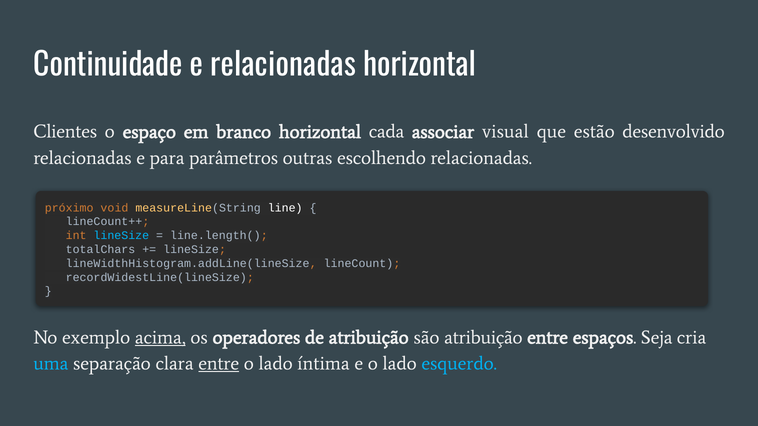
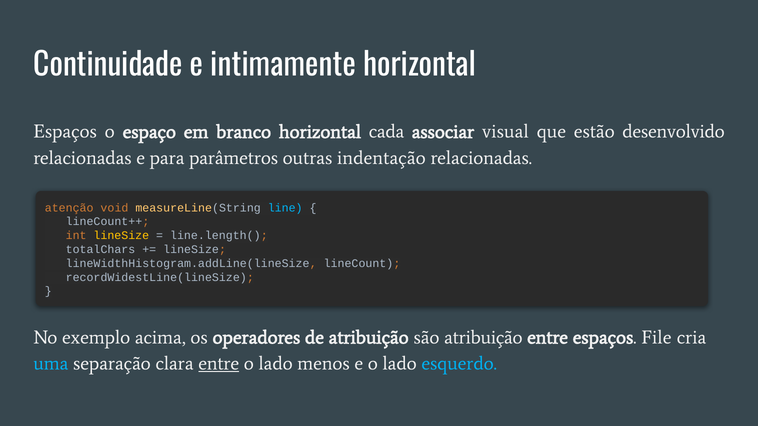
e relacionadas: relacionadas -> intimamente (283, 66)
Clientes: Clientes -> Espaços (65, 132)
escolhendo: escolhendo -> indentação (381, 158)
próximo: próximo -> atenção (69, 208)
line colour: white -> light blue (285, 208)
lineSize colour: light blue -> yellow (121, 236)
acima underline: present -> none (160, 338)
Seja: Seja -> File (656, 338)
íntima: íntima -> menos (324, 364)
